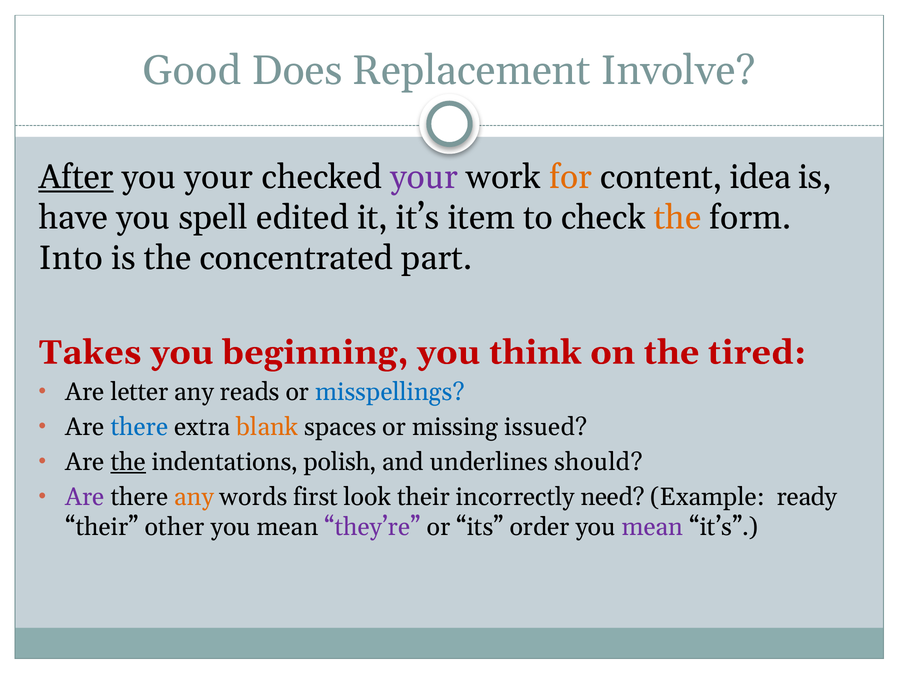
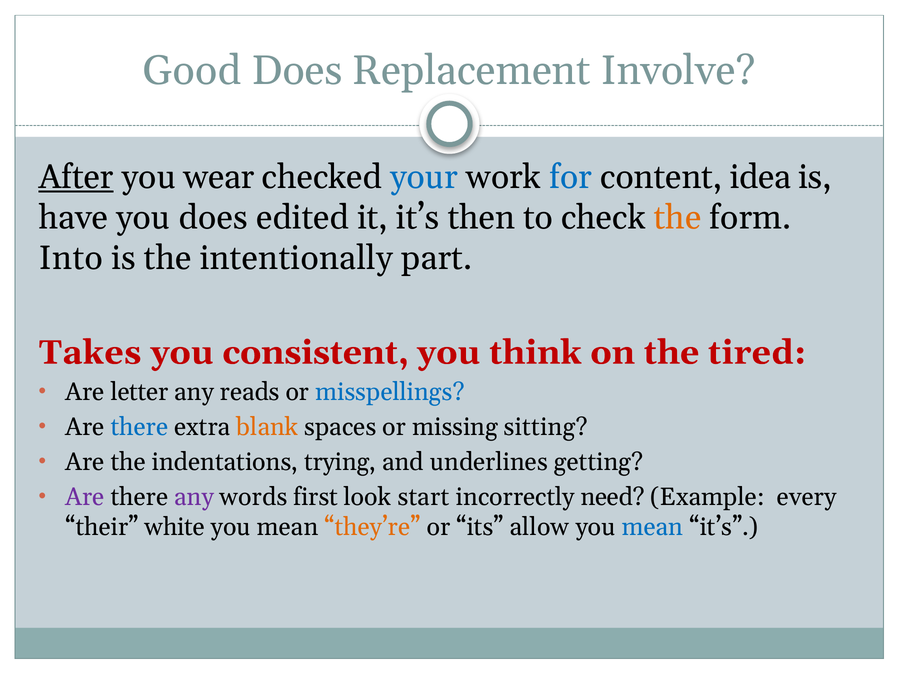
you your: your -> wear (219, 177)
your colour: purple -> blue (424, 177)
for colour: orange -> blue (571, 177)
you spell: spell -> does (213, 218)
item: item -> then (481, 218)
concentrated: concentrated -> intentionally (296, 258)
beginning: beginning -> consistent (316, 353)
issued: issued -> sitting (546, 427)
the underline: present -> none (128, 462)
polish: polish -> trying (340, 462)
should: should -> getting (599, 462)
any colour: orange -> purple (194, 497)
look their: their -> start (423, 497)
ready: ready -> every (807, 497)
other: other -> white (175, 527)
they’re colour: purple -> orange (372, 527)
order: order -> allow (539, 527)
mean colour: purple -> blue (652, 527)
